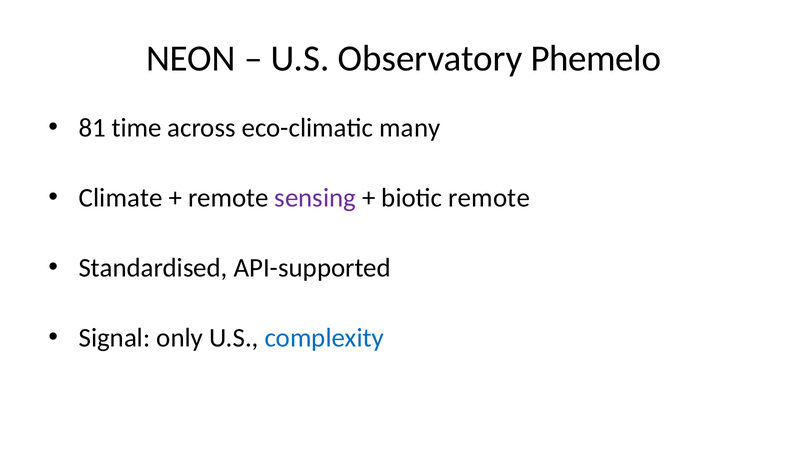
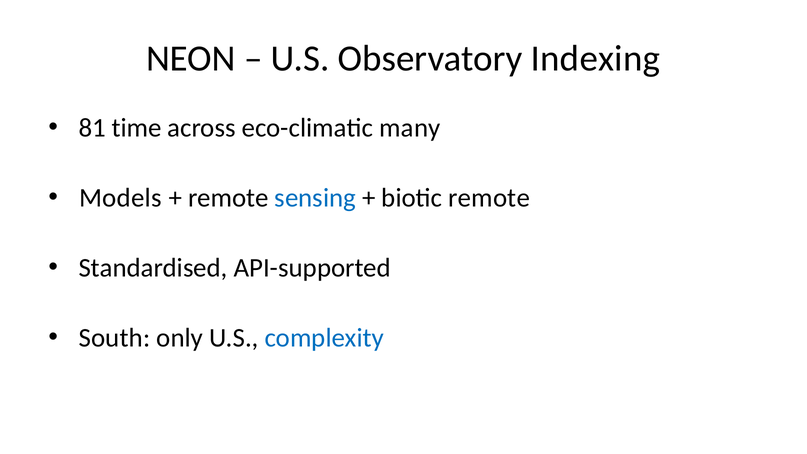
Phemelo: Phemelo -> Indexing (595, 59)
Climate: Climate -> Models (121, 198)
sensing colour: purple -> blue (315, 198)
Signal: Signal -> South (114, 338)
